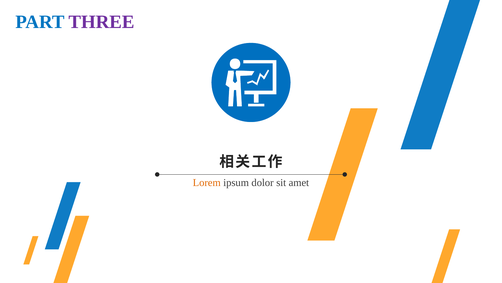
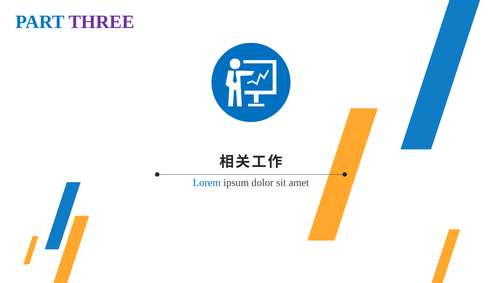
Lorem colour: orange -> blue (207, 182)
